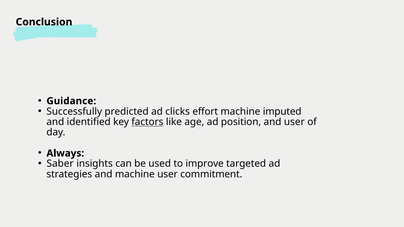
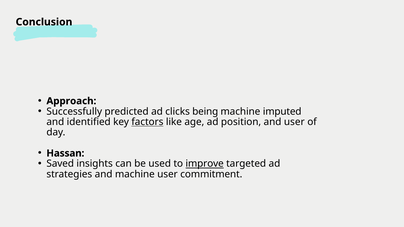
Guidance: Guidance -> Approach (71, 101)
effort: effort -> being (205, 112)
Always: Always -> Hassan (65, 153)
Saber: Saber -> Saved (60, 164)
improve underline: none -> present (205, 164)
